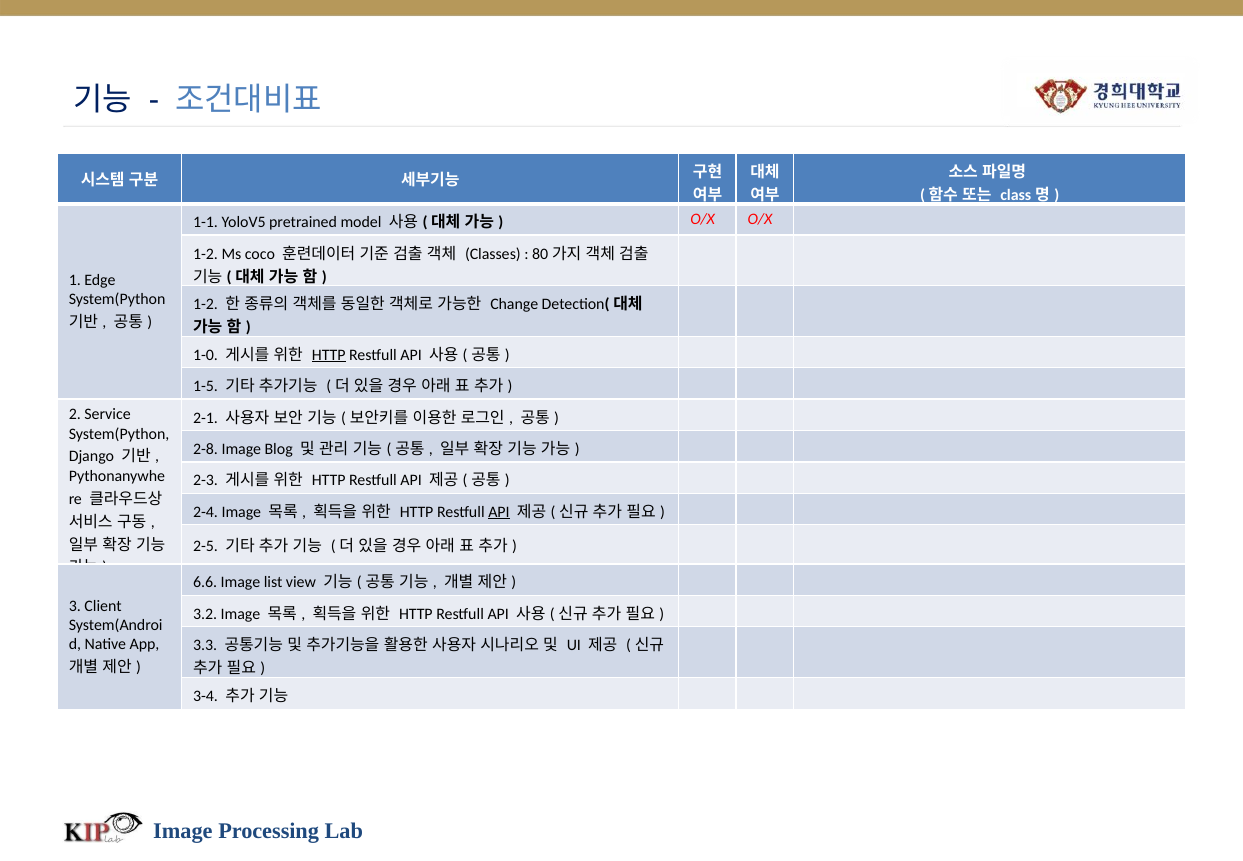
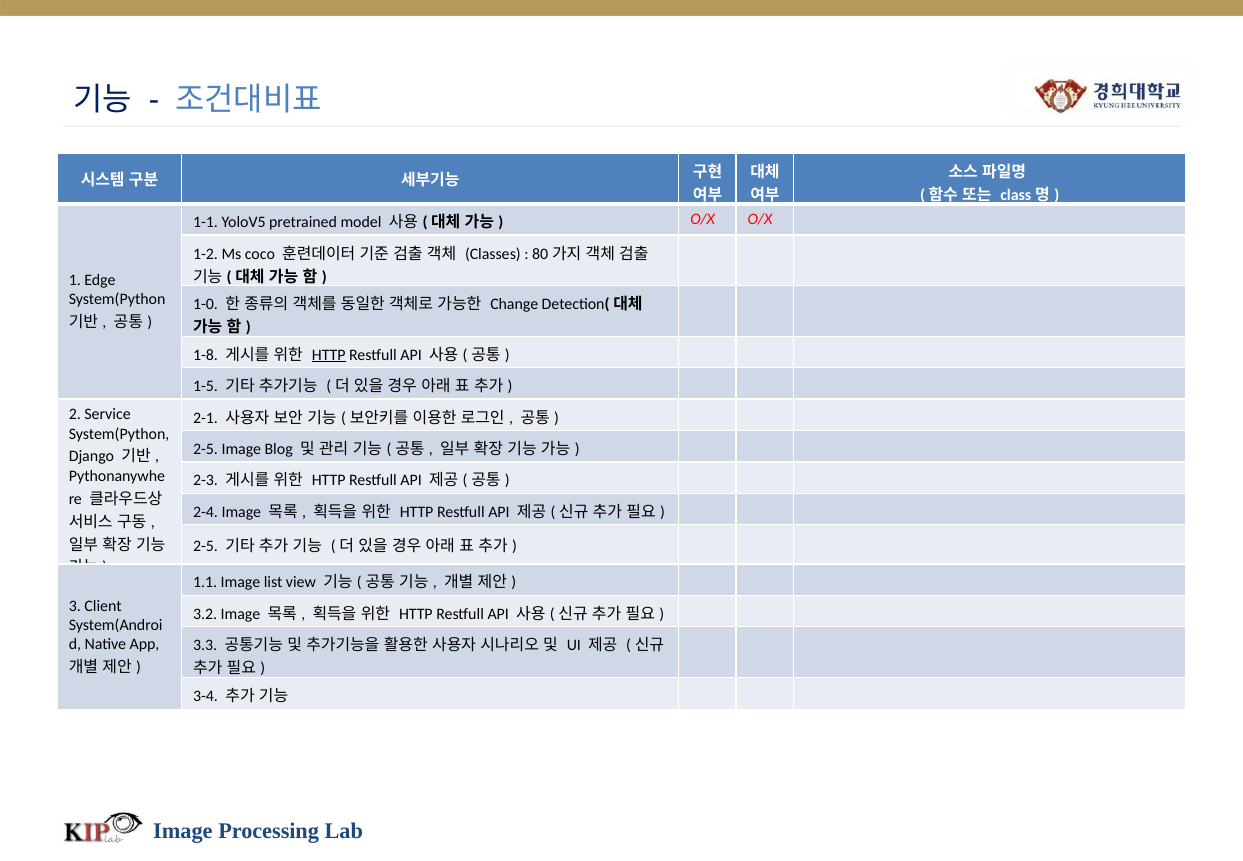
1-2: 1-2 -> 1-0 (206, 304)
1-0: 1-0 -> 1-8 (206, 355)
2-8: 2-8 -> 2-5 (206, 449)
API underline: present -> none (499, 512)
6.6: 6.6 -> 1.1 (205, 582)
